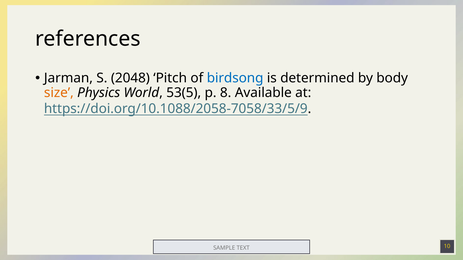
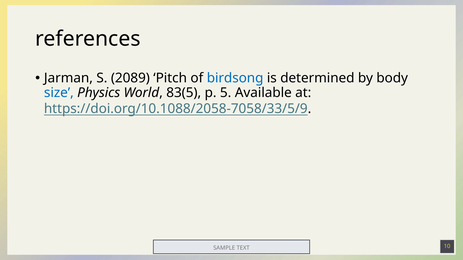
2048: 2048 -> 2089 (130, 78)
size colour: orange -> blue (59, 93)
53(5: 53(5 -> 83(5 (184, 93)
8: 8 -> 5 (226, 93)
